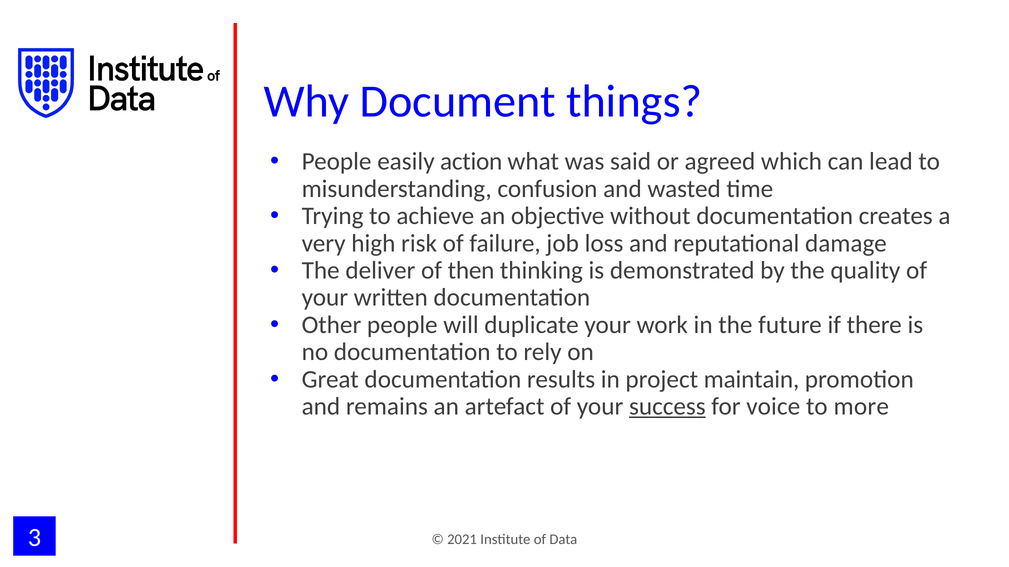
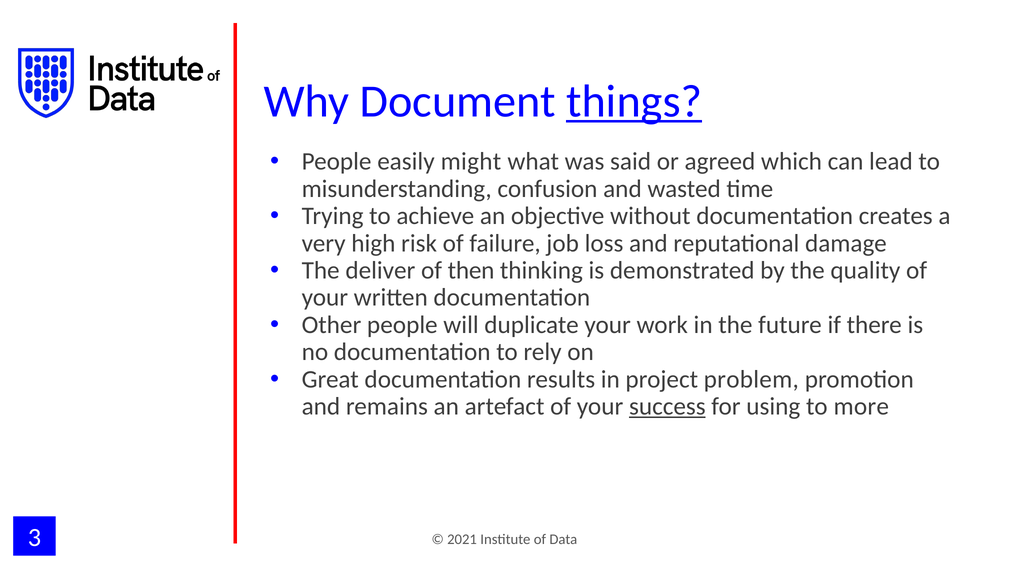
things underline: none -> present (634, 102)
action: action -> might (471, 162)
maintain: maintain -> problem (751, 380)
voice: voice -> using (773, 407)
